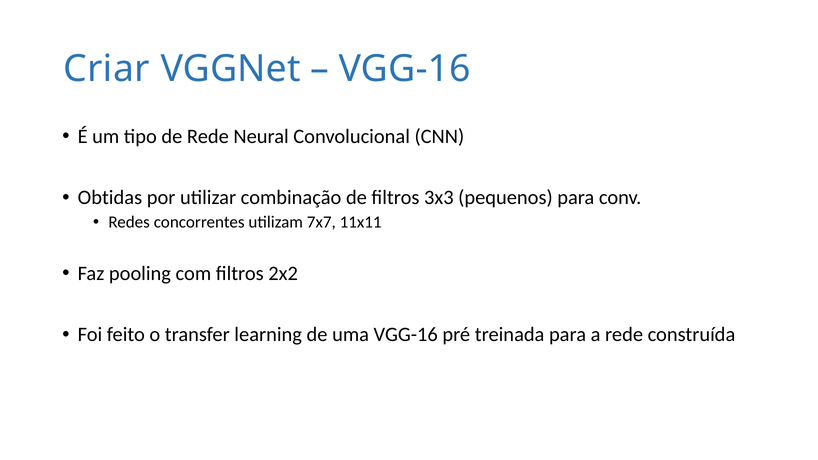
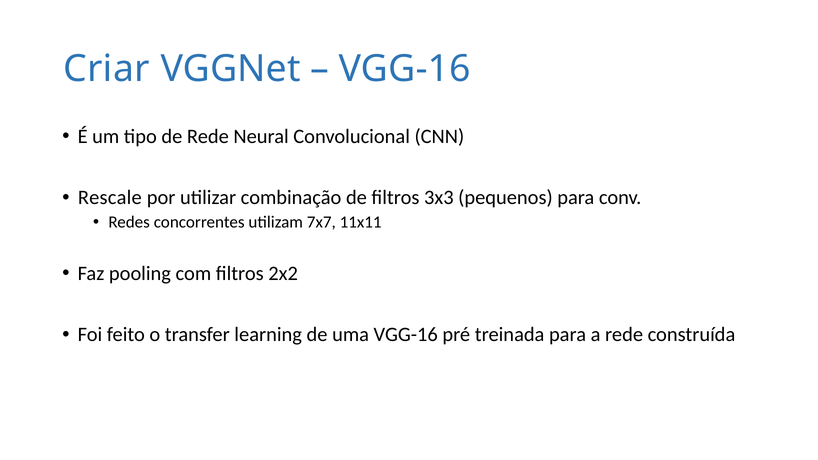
Obtidas: Obtidas -> Rescale (110, 198)
